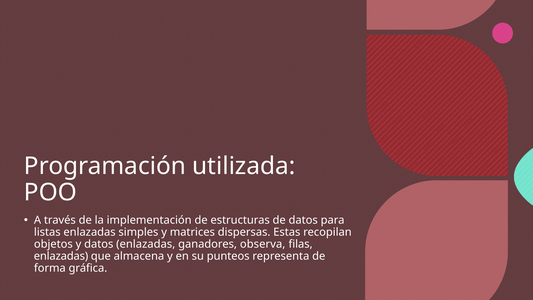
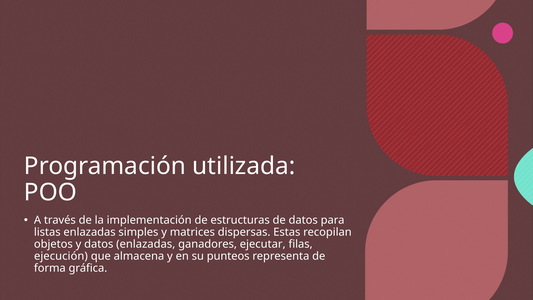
observa: observa -> ejecutar (263, 244)
enlazadas: enlazadas -> ejecución (61, 256)
